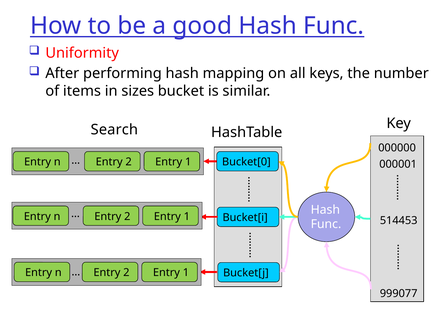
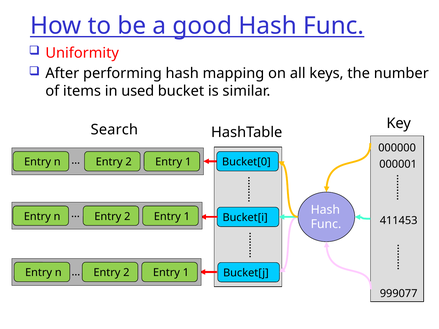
sizes: sizes -> used (138, 91)
514453: 514453 -> 411453 (399, 221)
